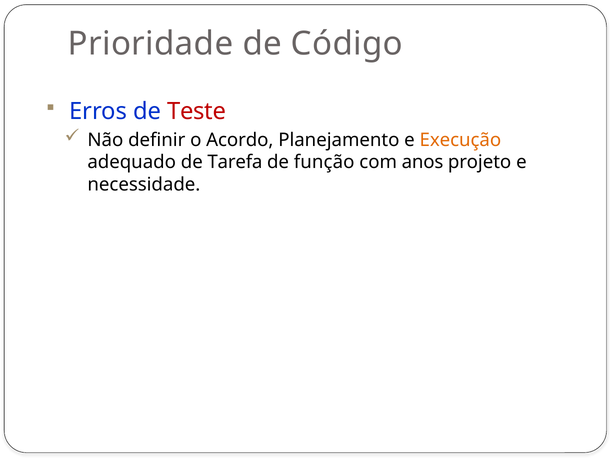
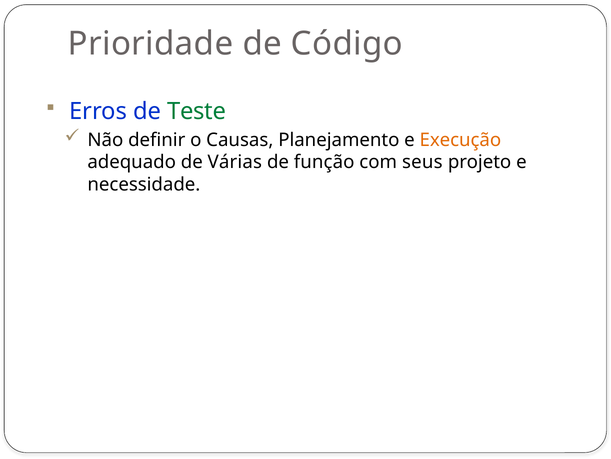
Teste colour: red -> green (197, 111)
Acordo: Acordo -> Causas (240, 140)
Tarefa: Tarefa -> Várias (235, 162)
anos: anos -> seus (422, 162)
